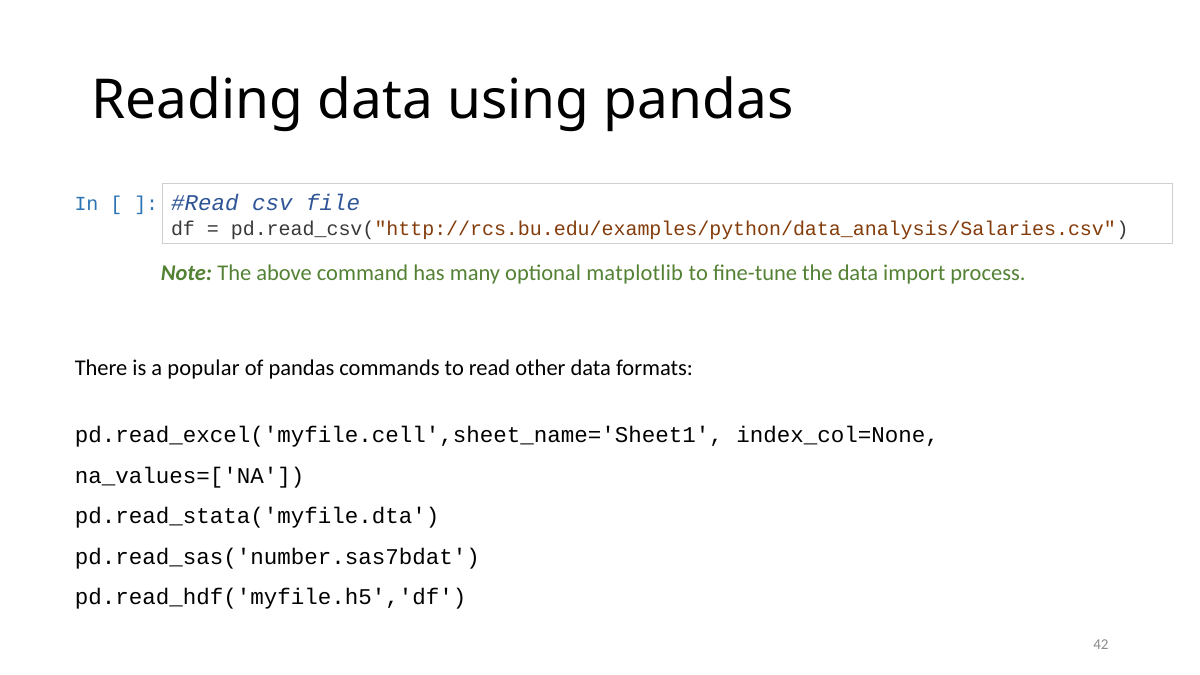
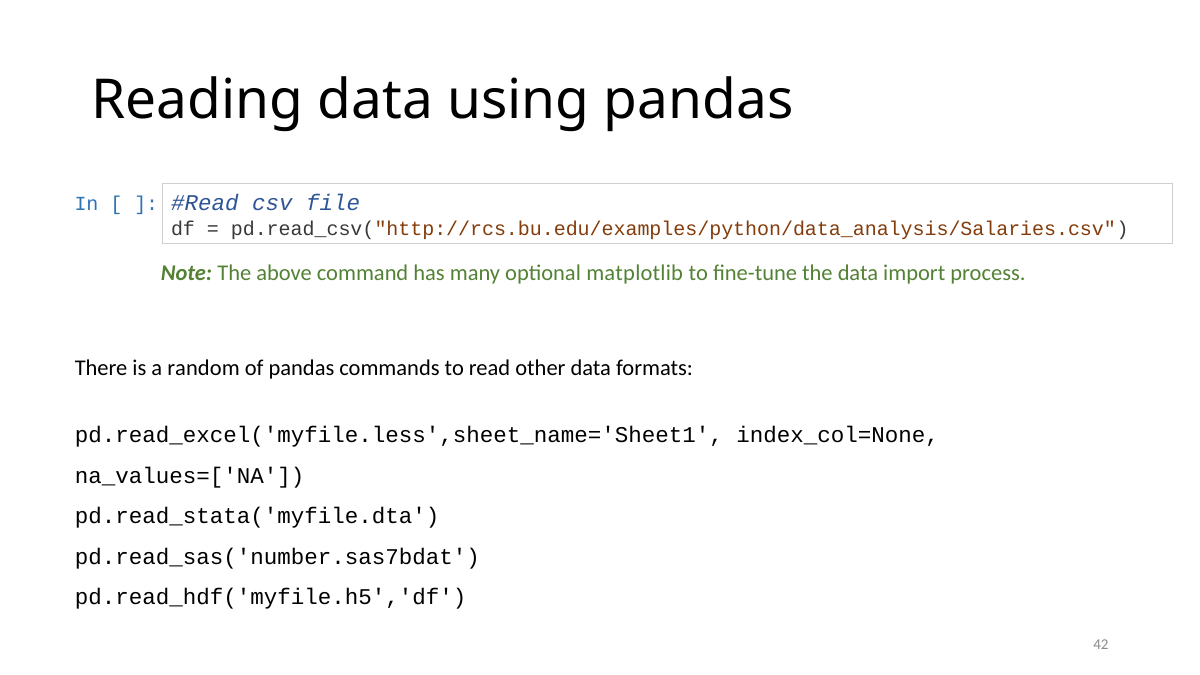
popular: popular -> random (204, 368)
pd.read_excel('myfile.cell',sheet_name='Sheet1: pd.read_excel('myfile.cell',sheet_name='Sheet1 -> pd.read_excel('myfile.less',sheet_name='Sheet1 (399, 435)
